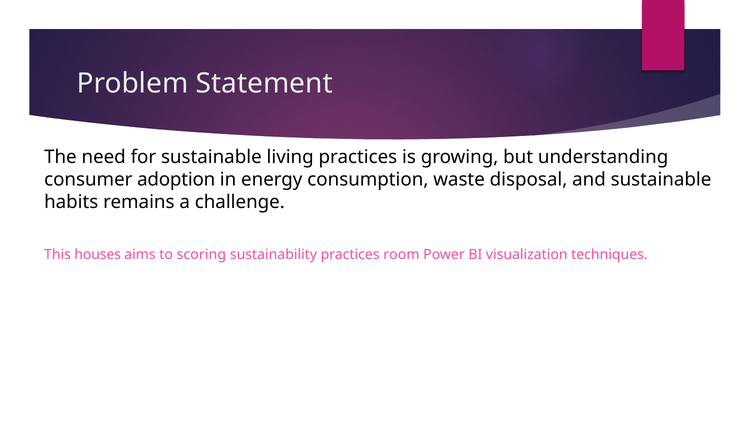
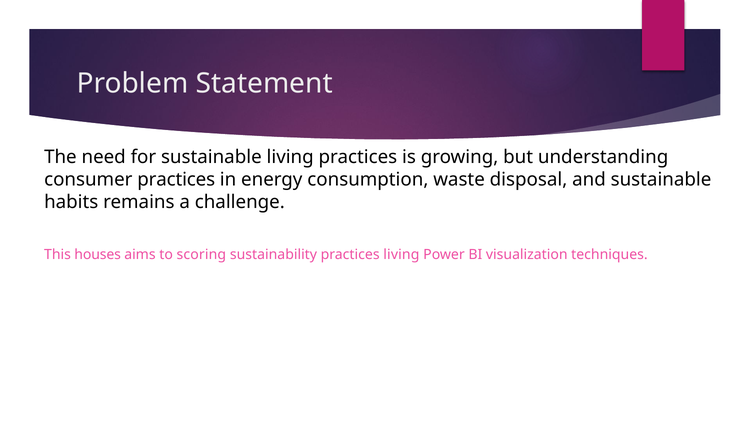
consumer adoption: adoption -> practices (176, 179)
practices room: room -> living (401, 255)
